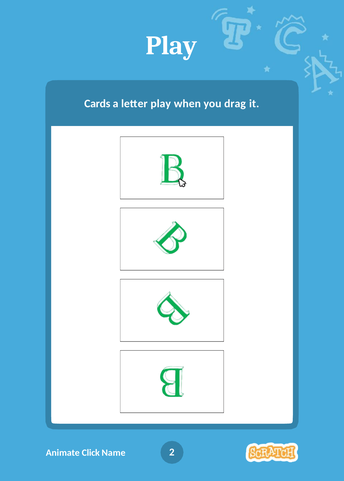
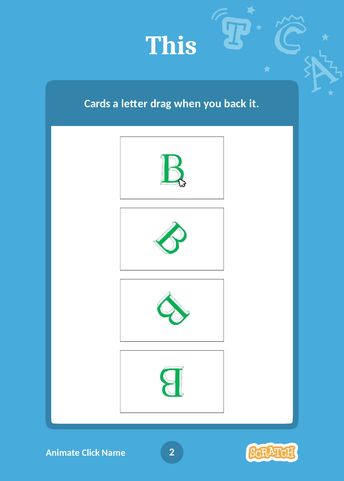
Play: Play -> This (171, 46)
letter play: play -> drag (161, 104)
drag: drag -> back (235, 104)
